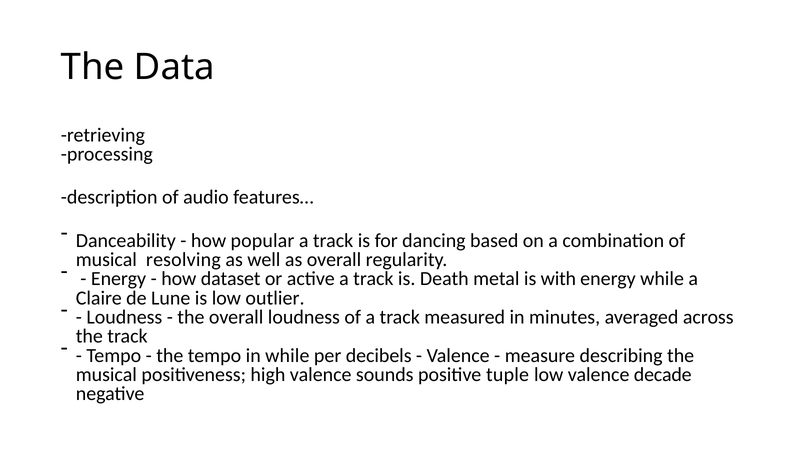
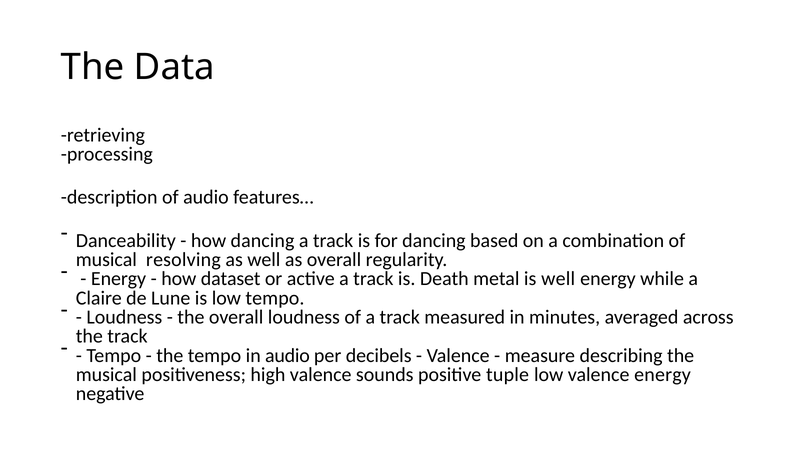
how popular: popular -> dancing (263, 240)
is with: with -> well (558, 279)
low outlier: outlier -> tempo (275, 298)
in while: while -> audio (287, 355)
valence decade: decade -> energy (663, 374)
